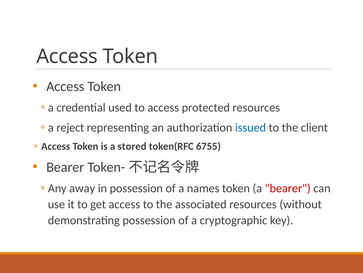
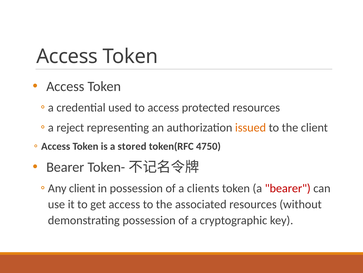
issued colour: blue -> orange (251, 127)
6755: 6755 -> 4750 (208, 146)
away: away -> client (82, 188)
names: names -> clients (203, 188)
